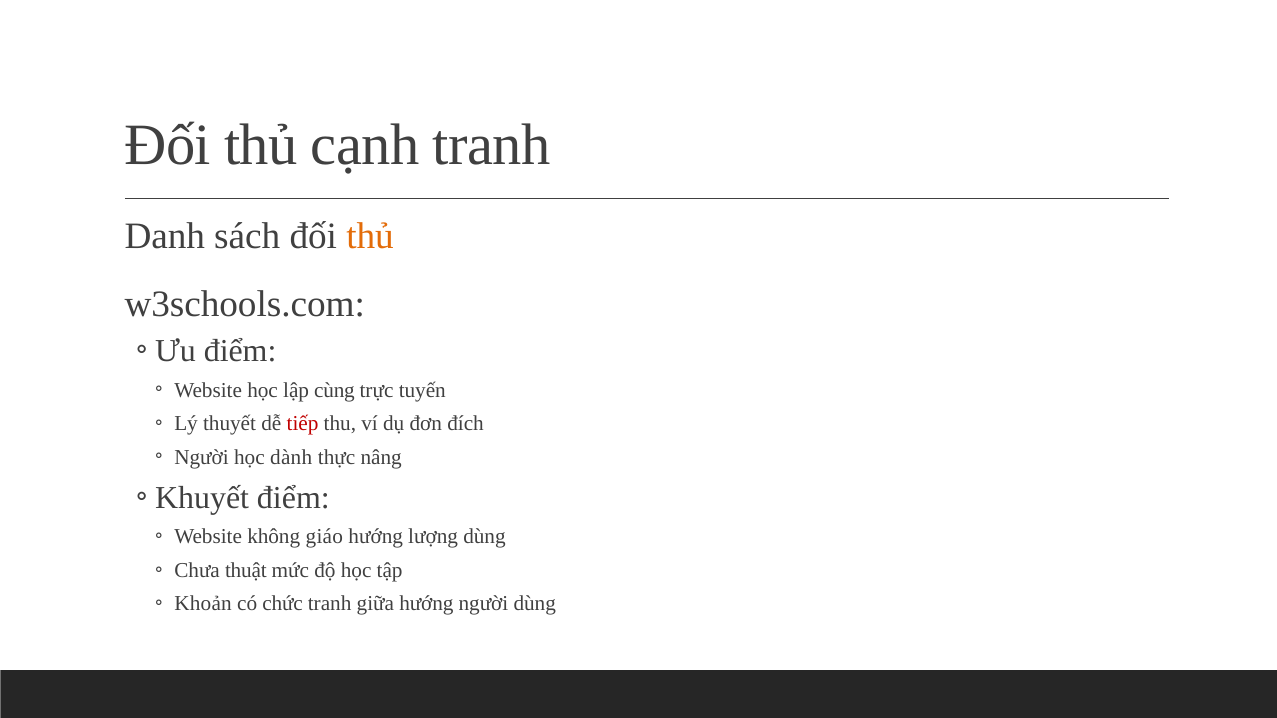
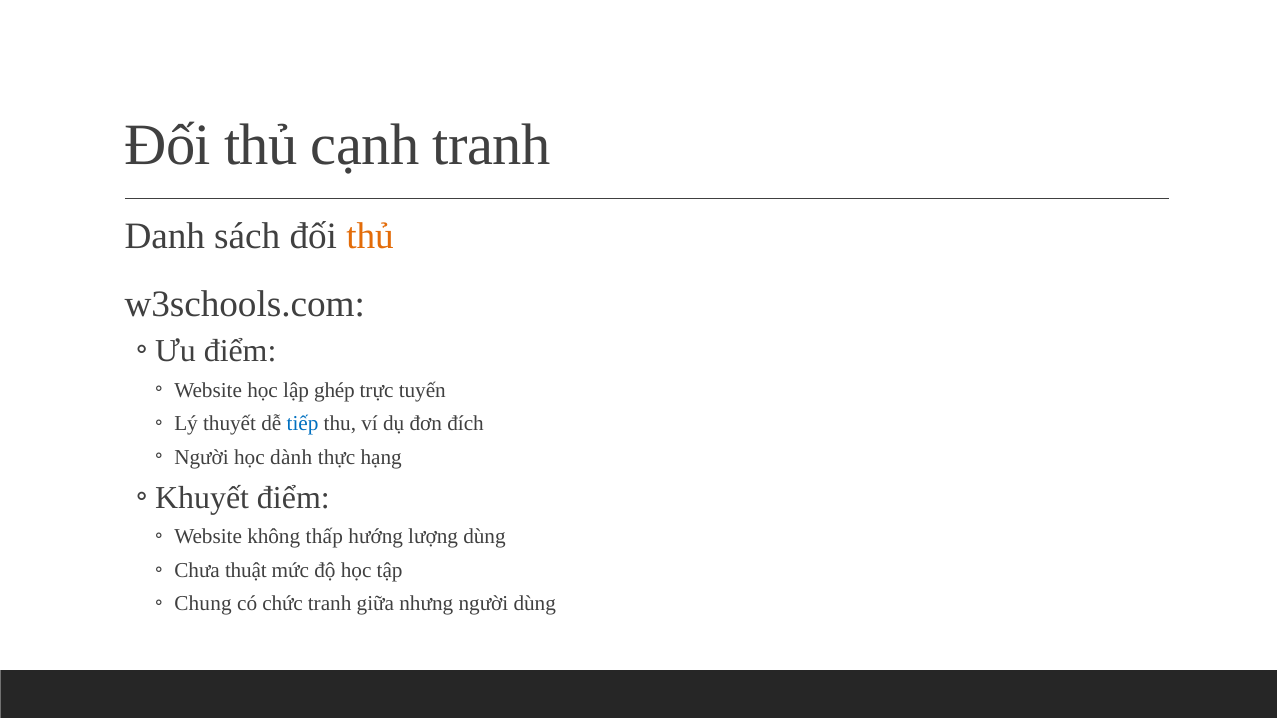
cùng: cùng -> ghép (334, 390)
tiếp colour: red -> blue (303, 424)
nâng: nâng -> hạng (381, 457)
giáo: giáo -> thấp (324, 537)
Khoản: Khoản -> Chung (203, 604)
giữa hướng: hướng -> nhưng (426, 604)
